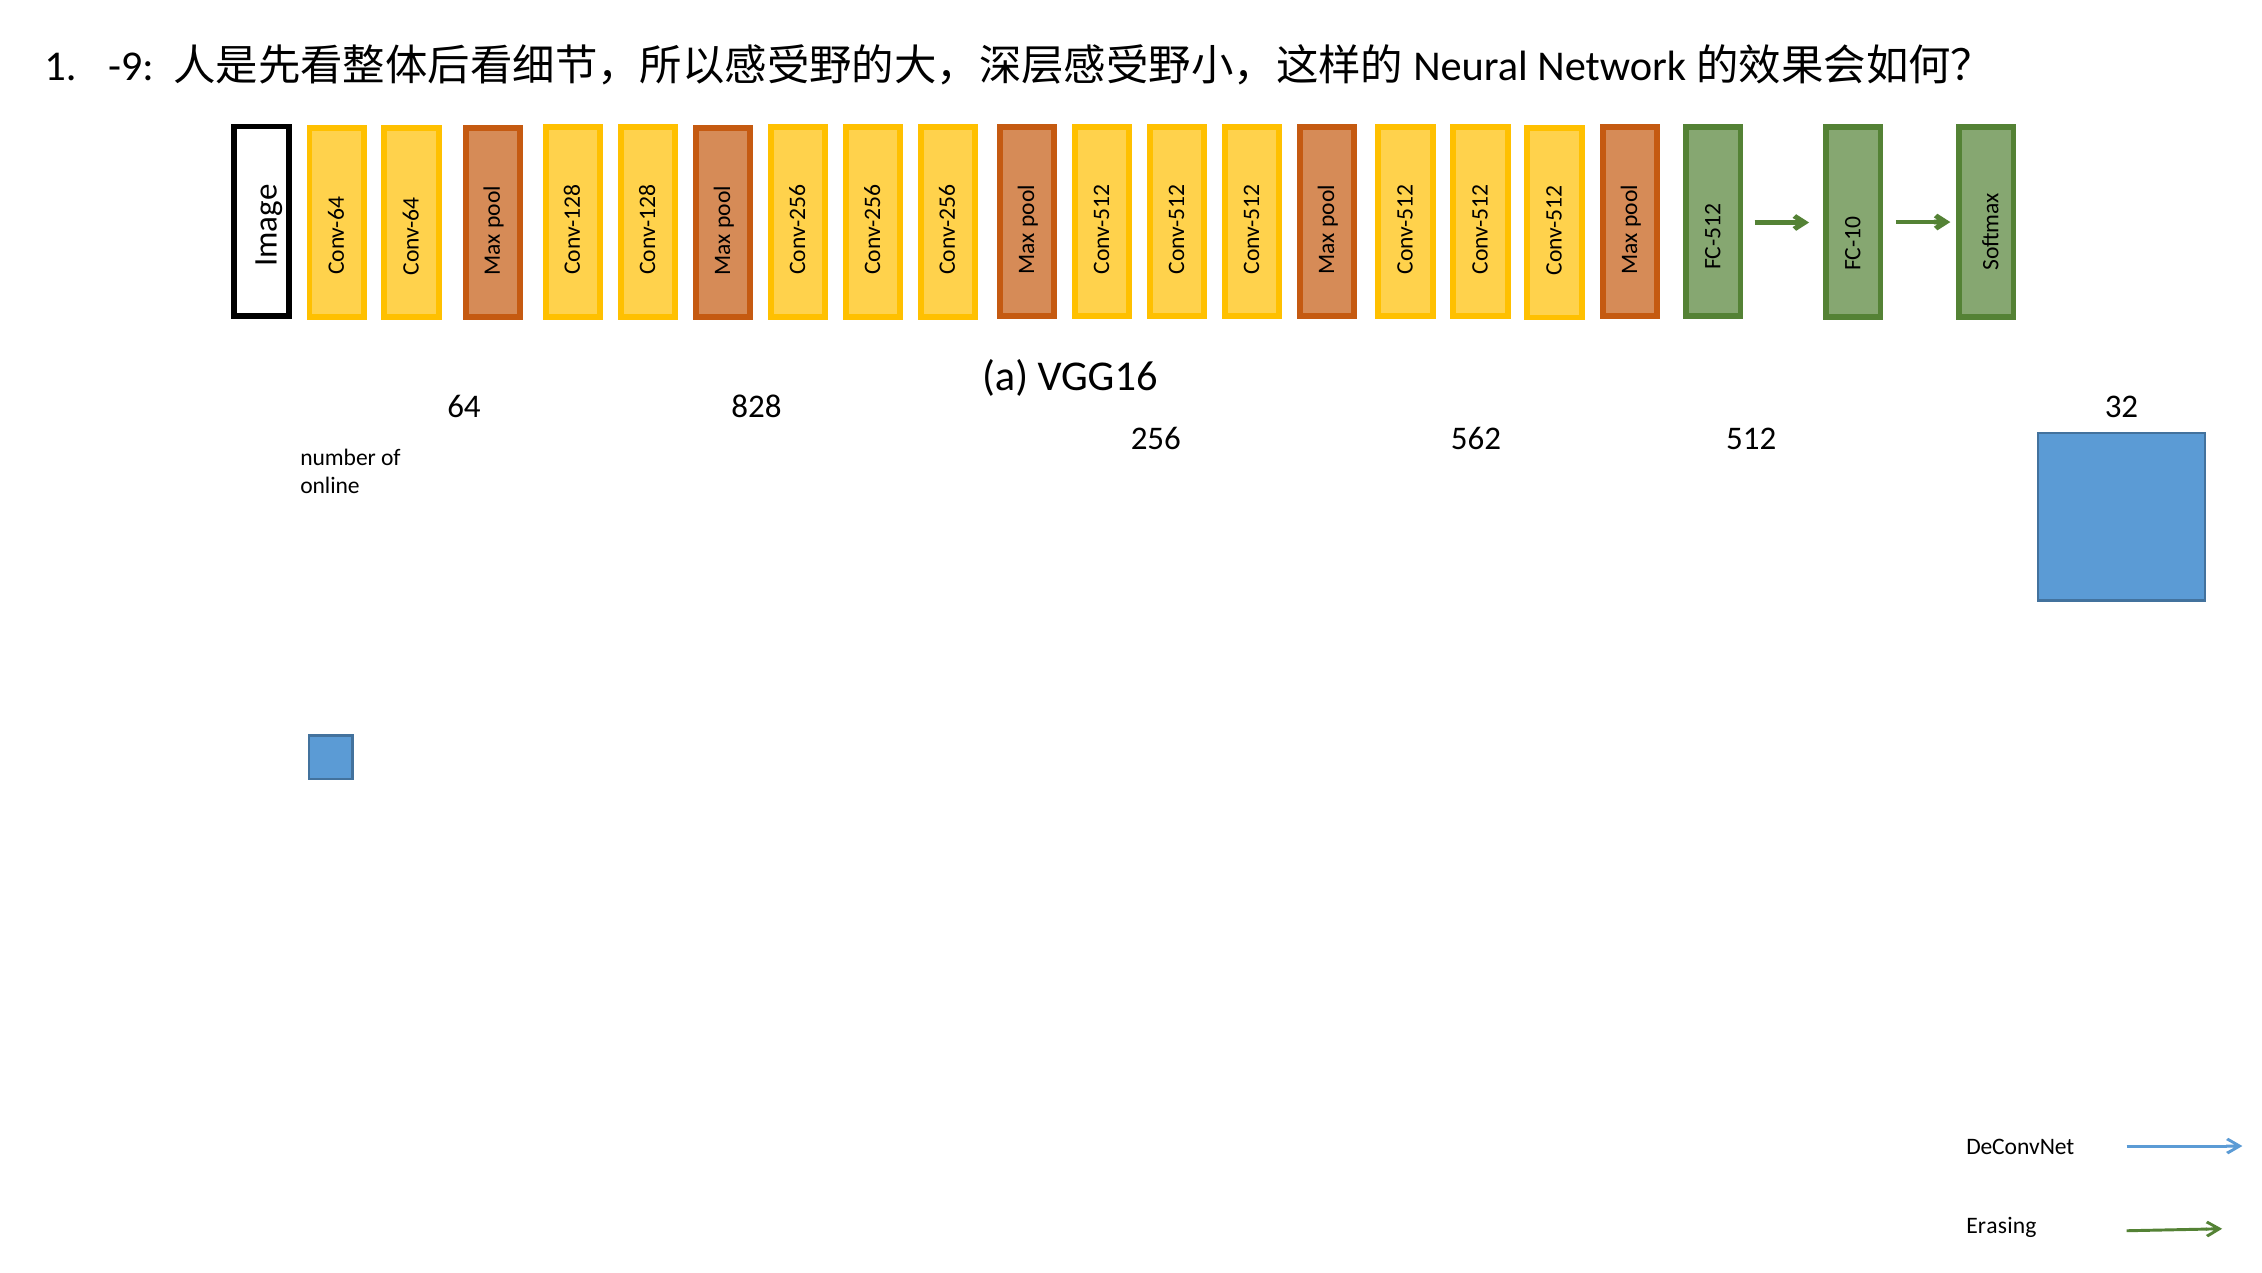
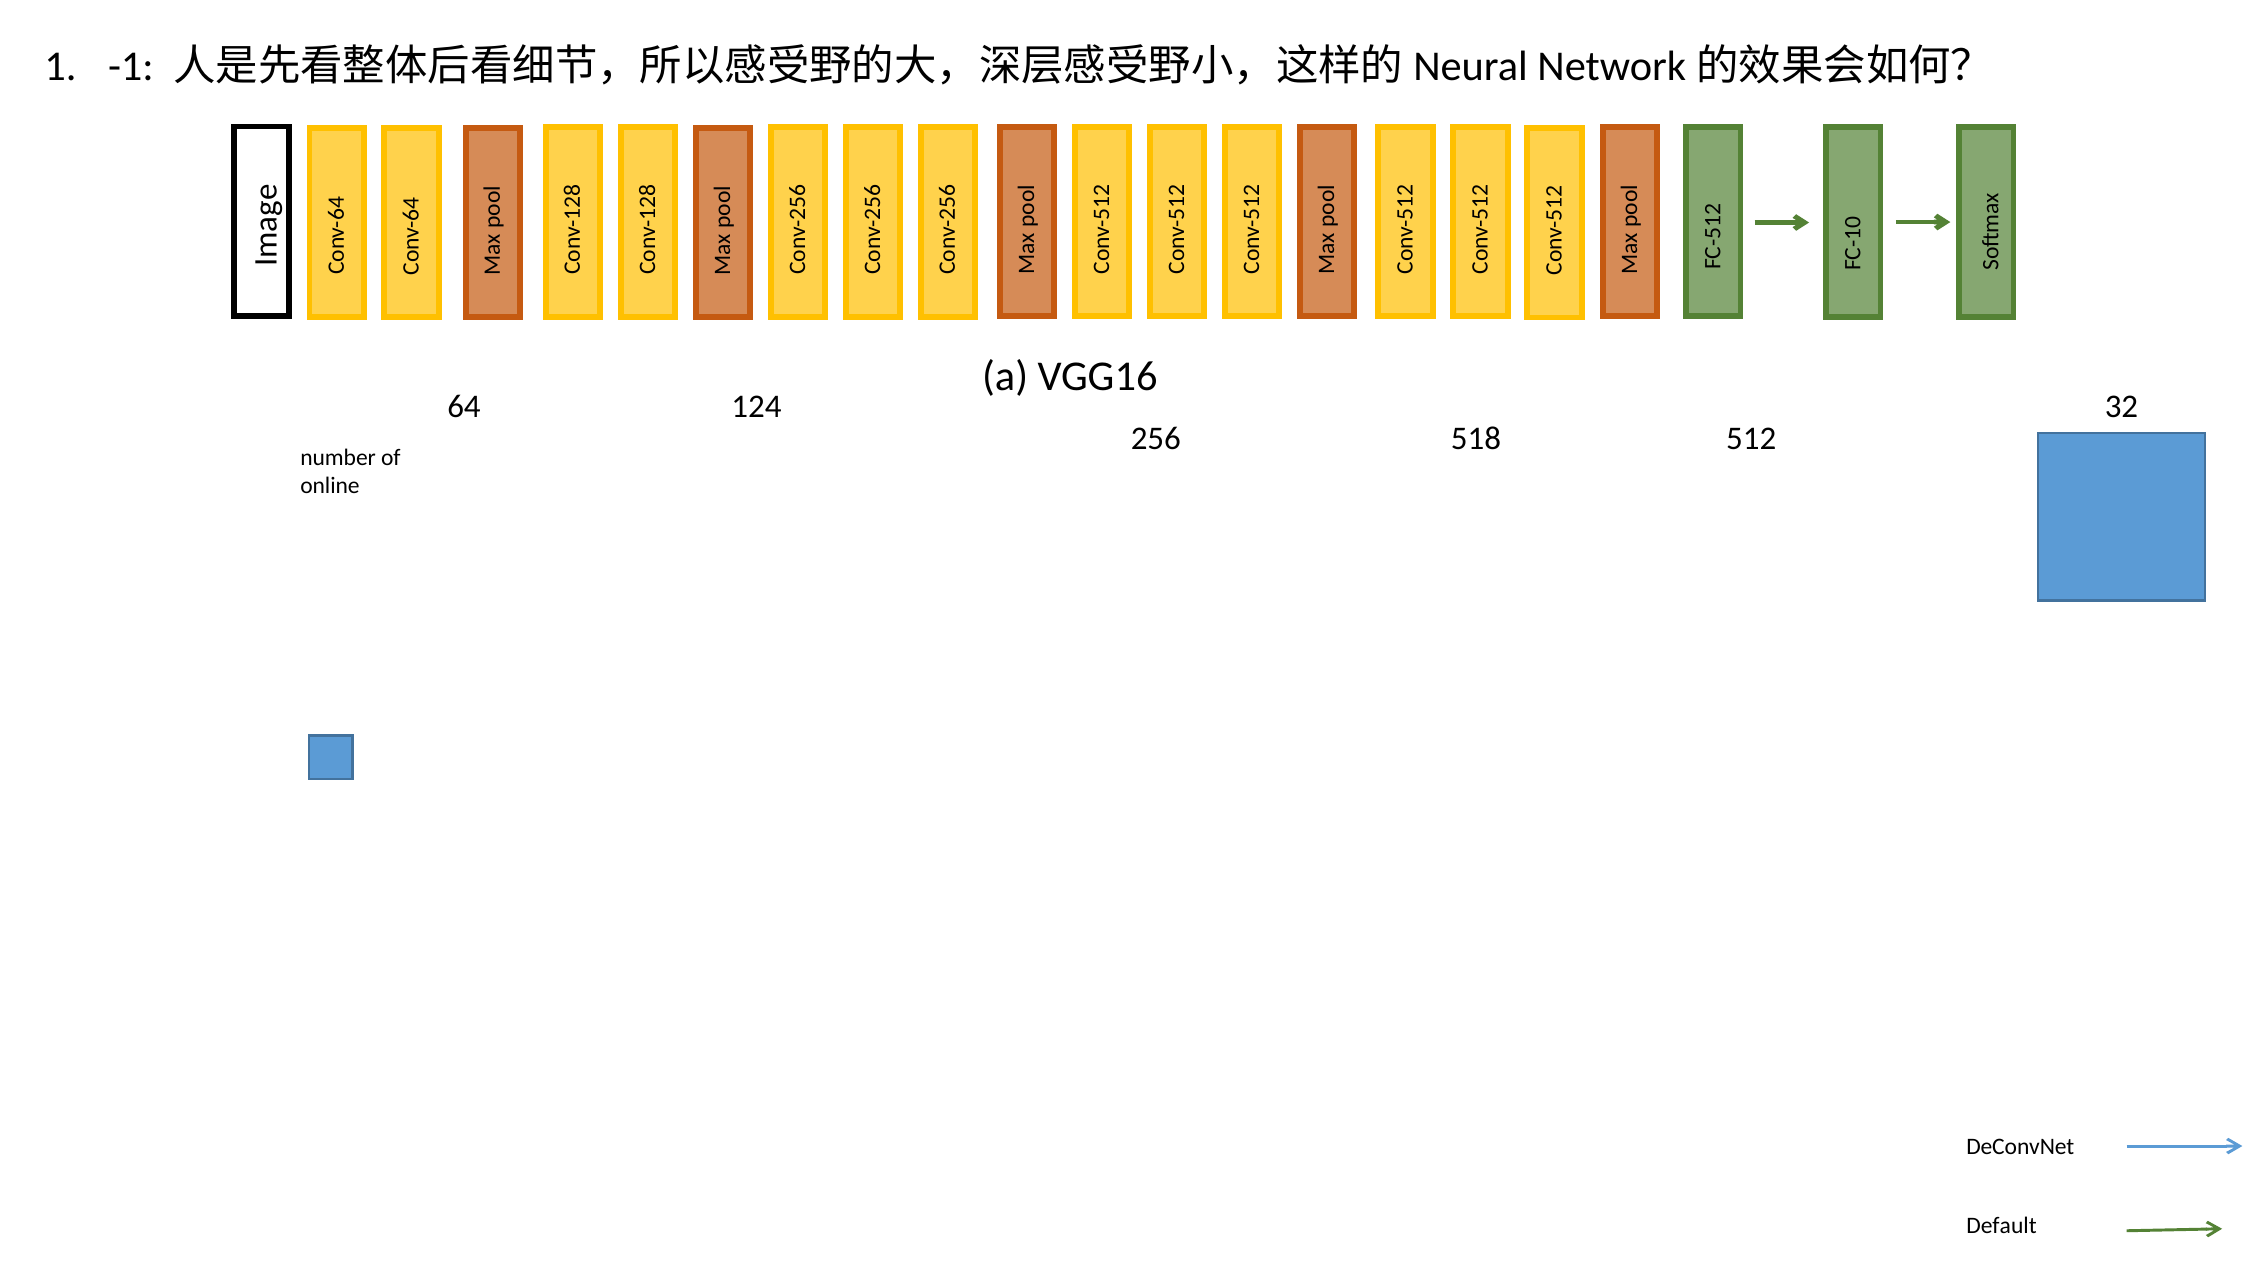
-9: -9 -> -1 (131, 67)
828: 828 -> 124 (756, 407)
562: 562 -> 518 (1476, 438)
Erasing: Erasing -> Default (2001, 1225)
